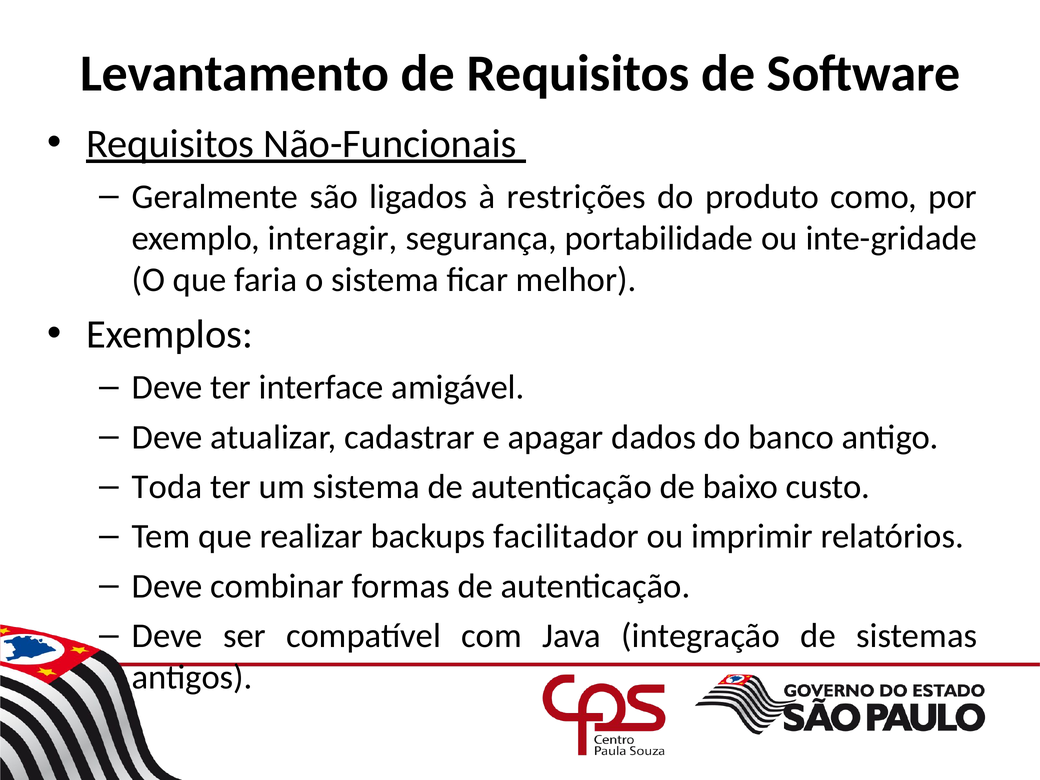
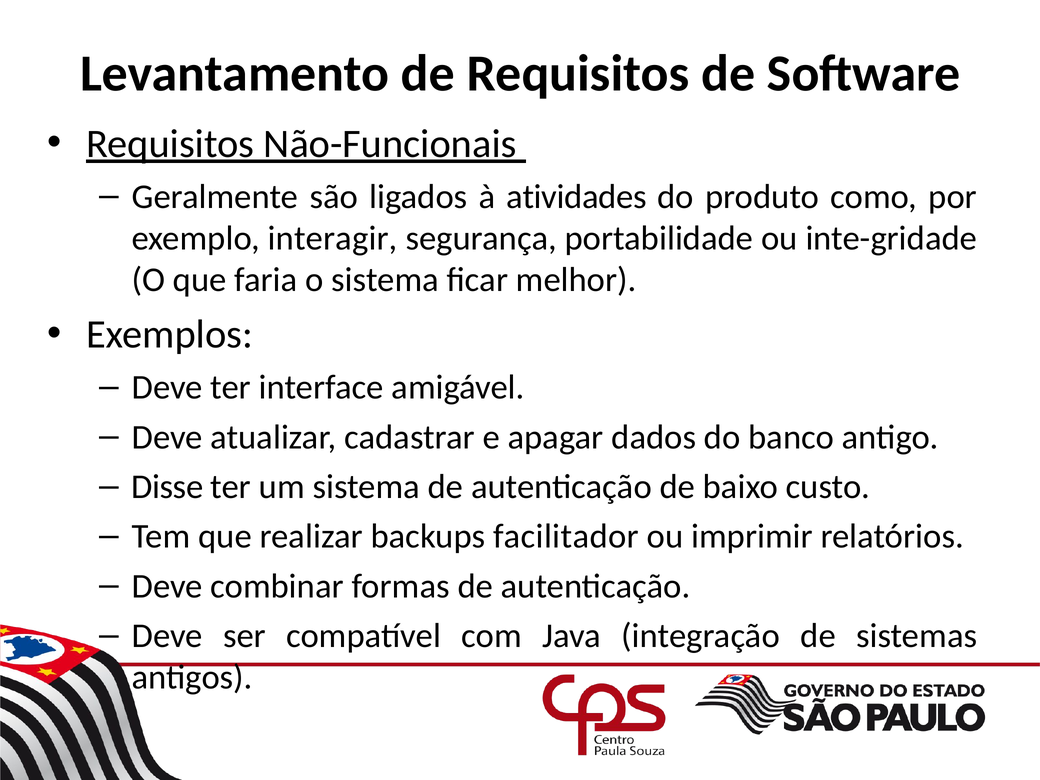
restrições: restrições -> atividades (577, 197)
Toda: Toda -> Disse (167, 487)
